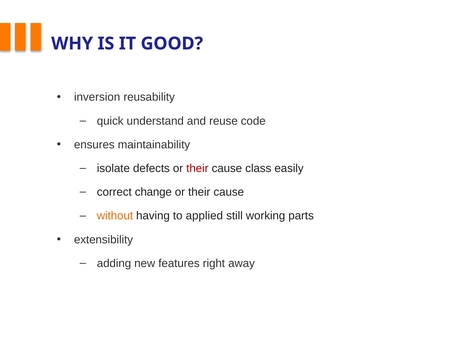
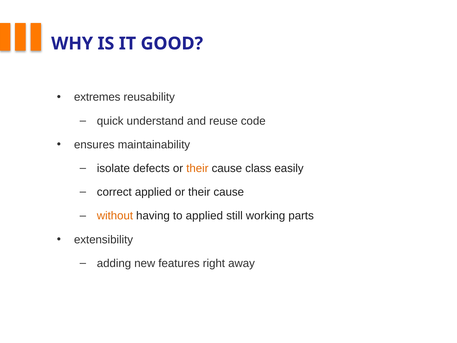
inversion: inversion -> extremes (97, 97)
their colour: red -> orange (197, 168)
correct change: change -> applied (153, 192)
